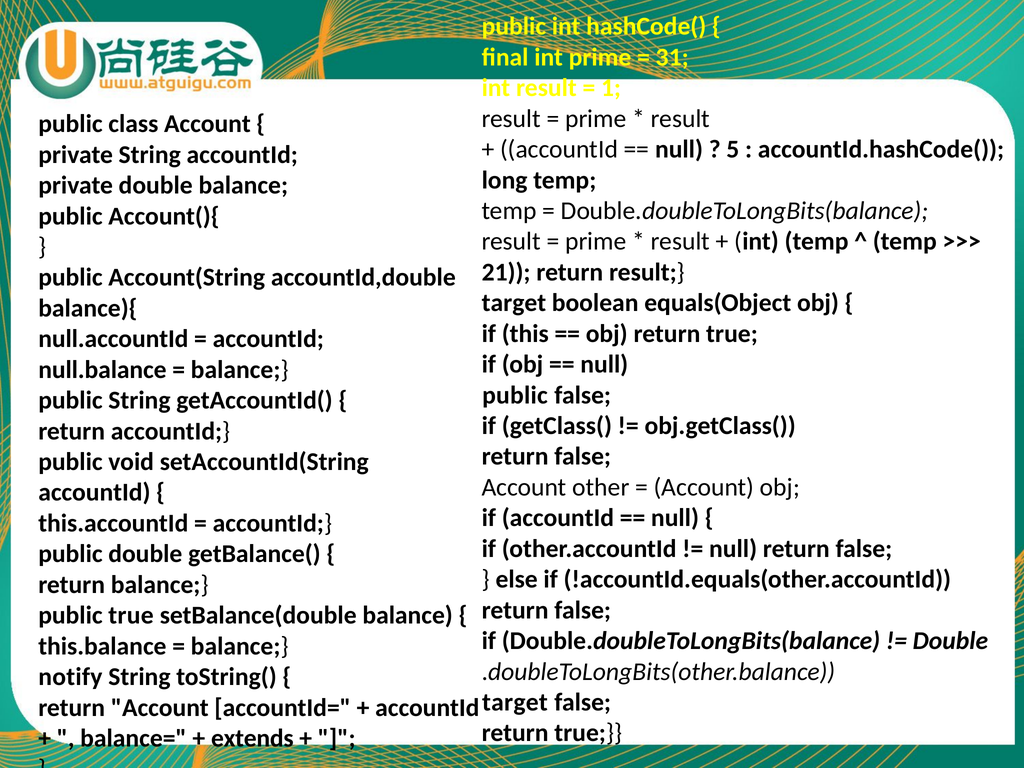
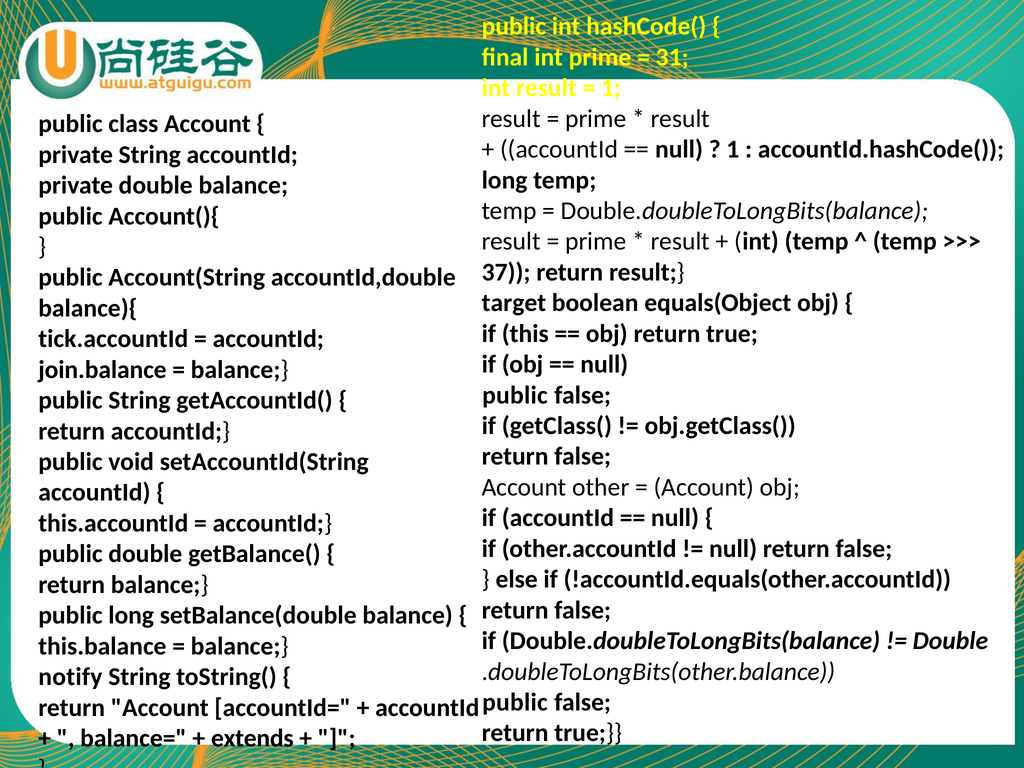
5: 5 -> 1 (733, 149)
21: 21 -> 37 (506, 272)
null.accountId: null.accountId -> tick.accountId (113, 339)
null.balance: null.balance -> join.balance (102, 370)
public true: true -> long (131, 615)
target: target -> public (515, 702)
